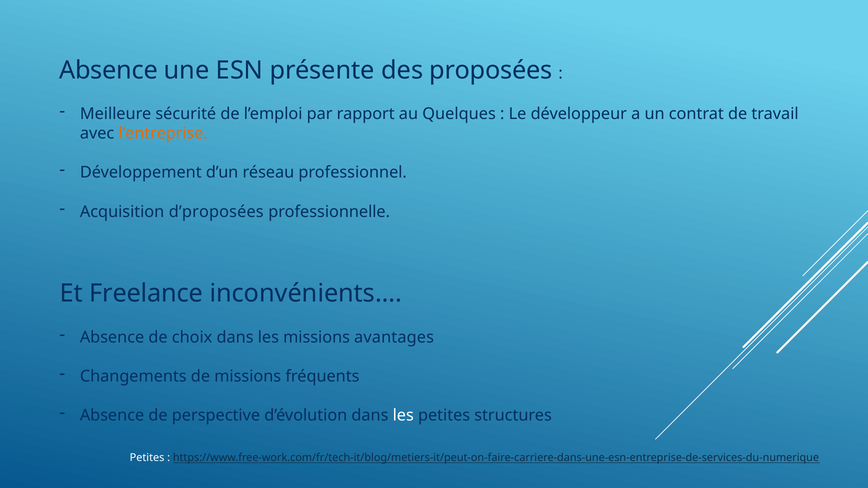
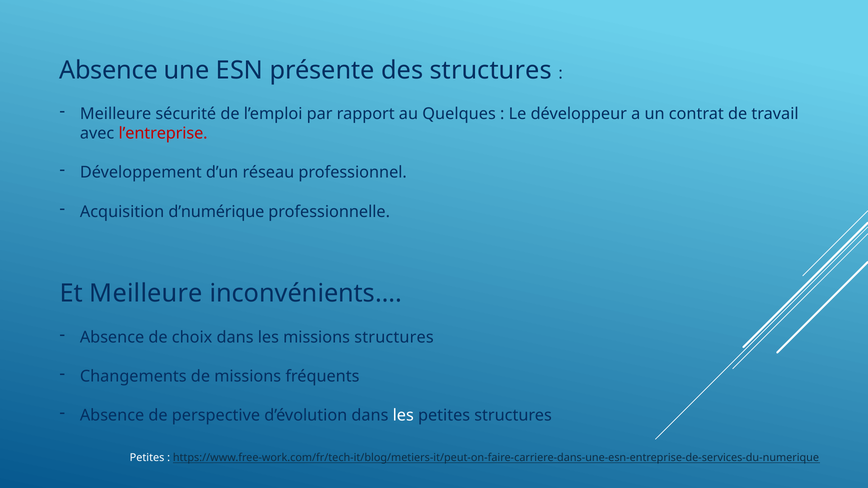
des proposées: proposées -> structures (491, 70)
l’entreprise colour: orange -> red (163, 134)
d’proposées: d’proposées -> d’numérique (216, 212)
Et Freelance: Freelance -> Meilleure (146, 294)
missions avantages: avantages -> structures (394, 338)
